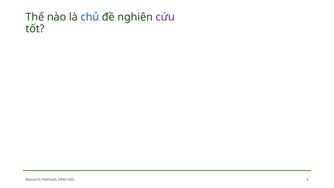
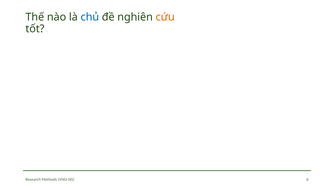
cứu colour: purple -> orange (165, 17)
